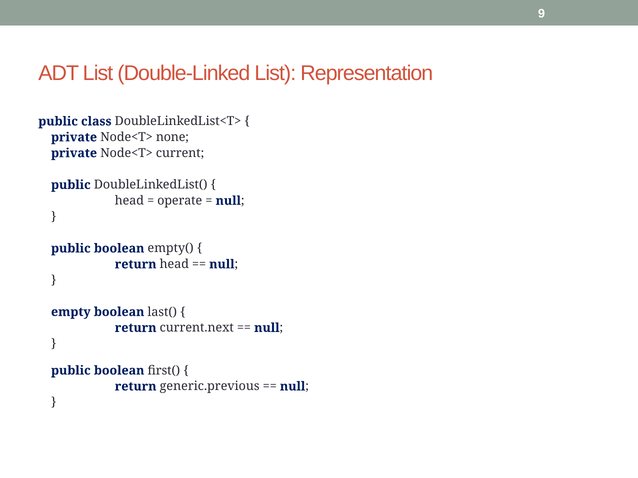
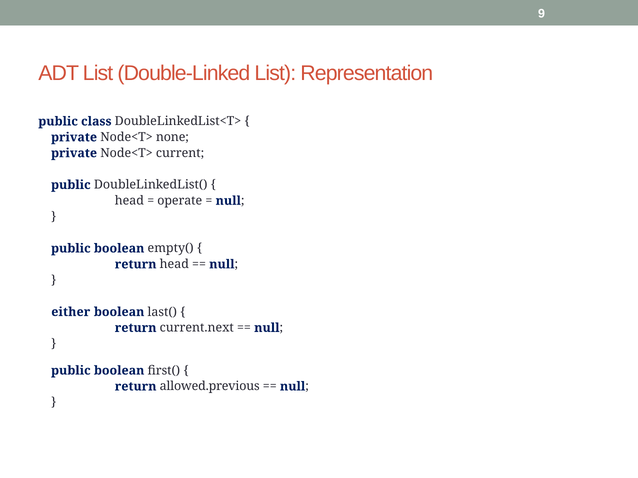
empty: empty -> either (71, 312)
generic.previous: generic.previous -> allowed.previous (210, 387)
